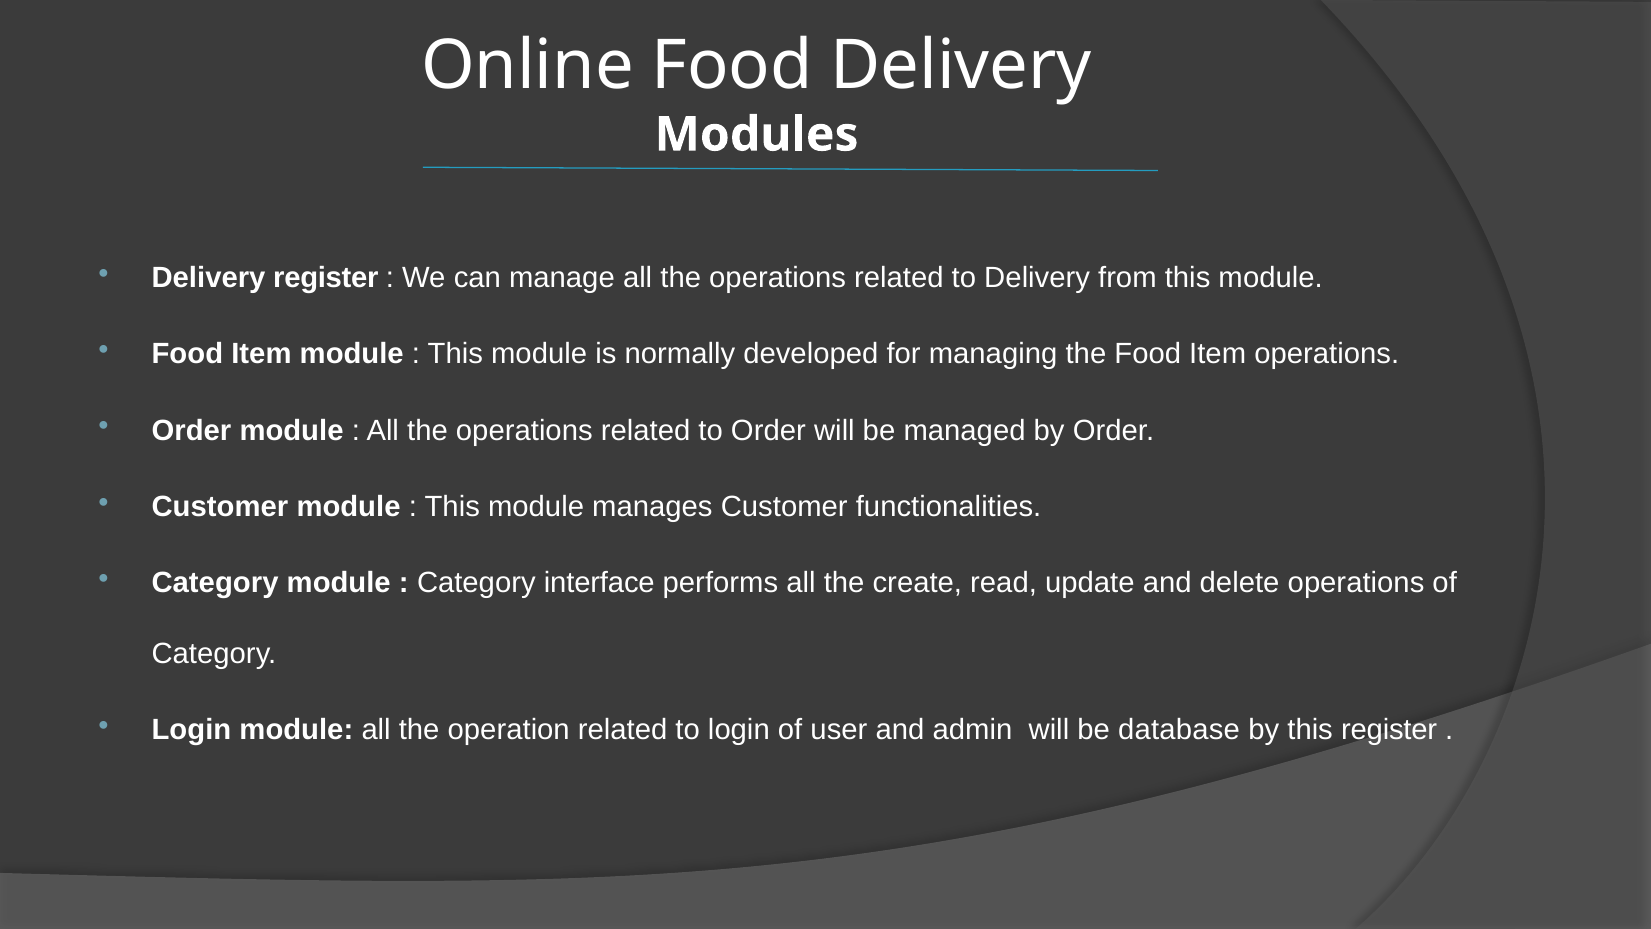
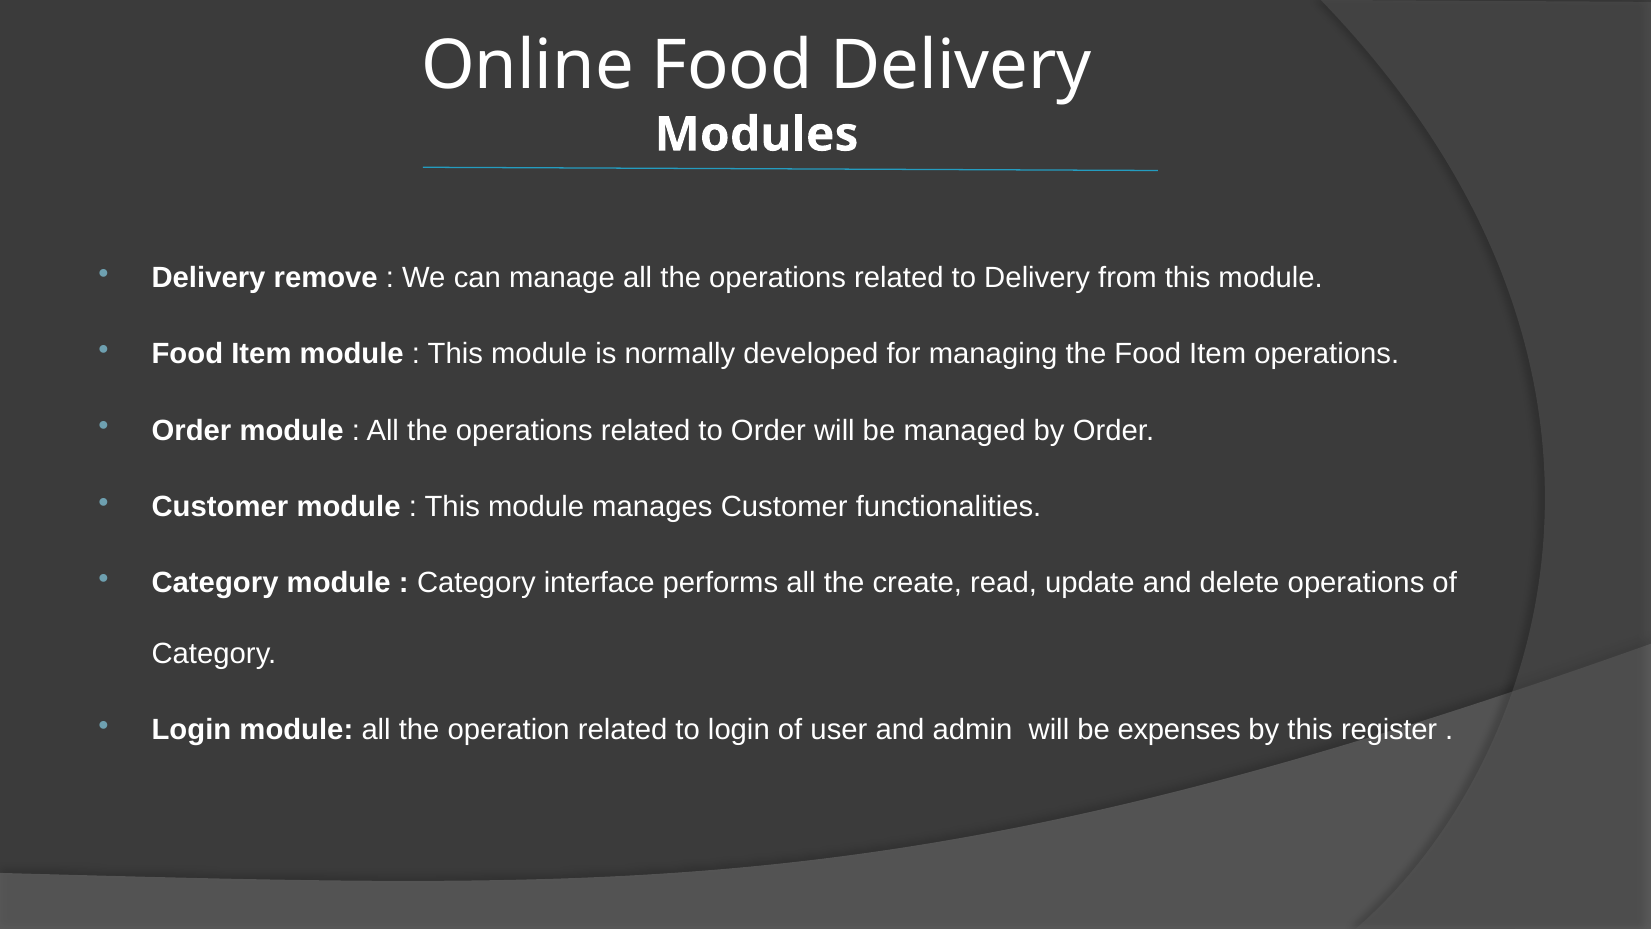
Delivery register: register -> remove (326, 277)
database: database -> expenses (1179, 730)
